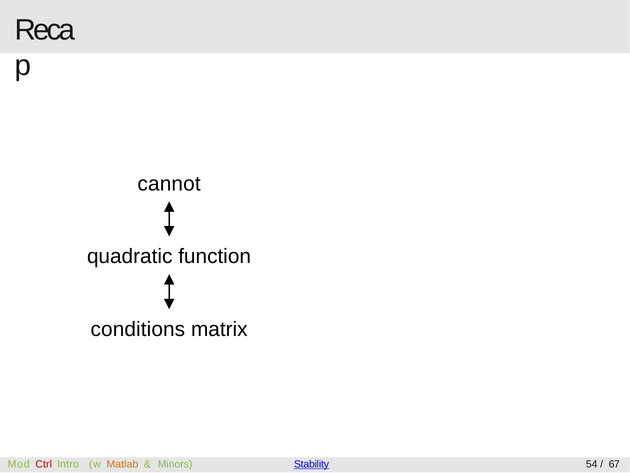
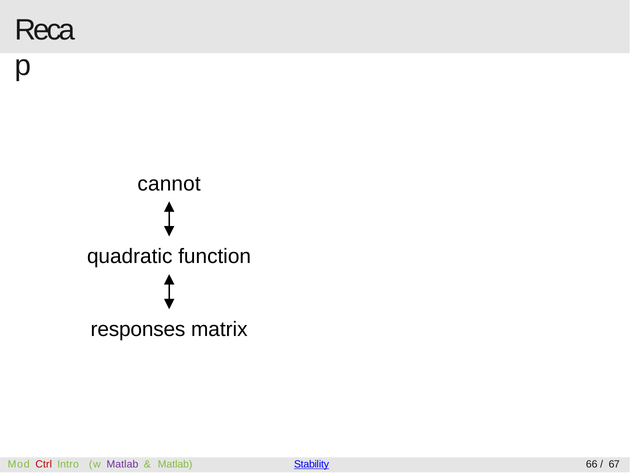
conditions: conditions -> responses (138, 329)
Matlab colour: orange -> purple (122, 464)
Minors: Minors -> Matlab (175, 464)
54: 54 -> 66 (592, 464)
